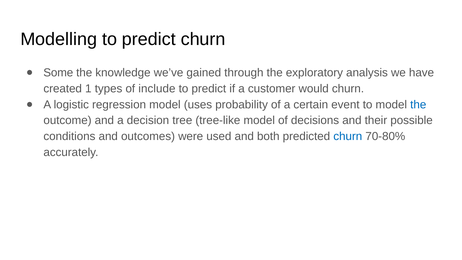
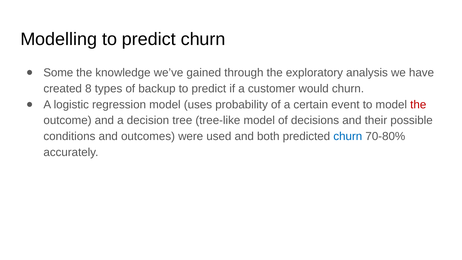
1: 1 -> 8 (88, 89)
include: include -> backup (157, 89)
the colour: blue -> red (418, 105)
